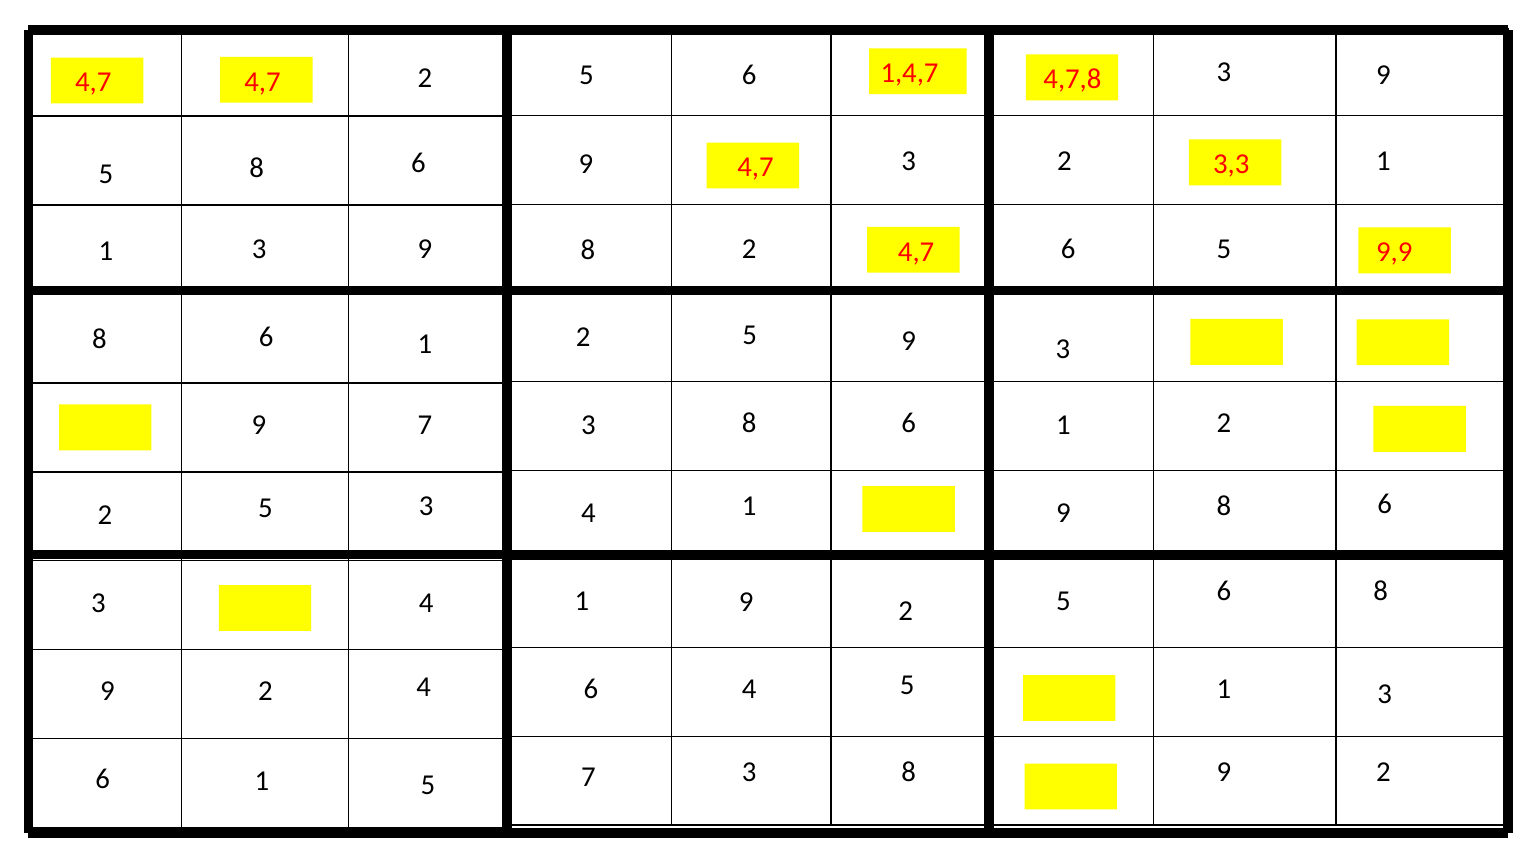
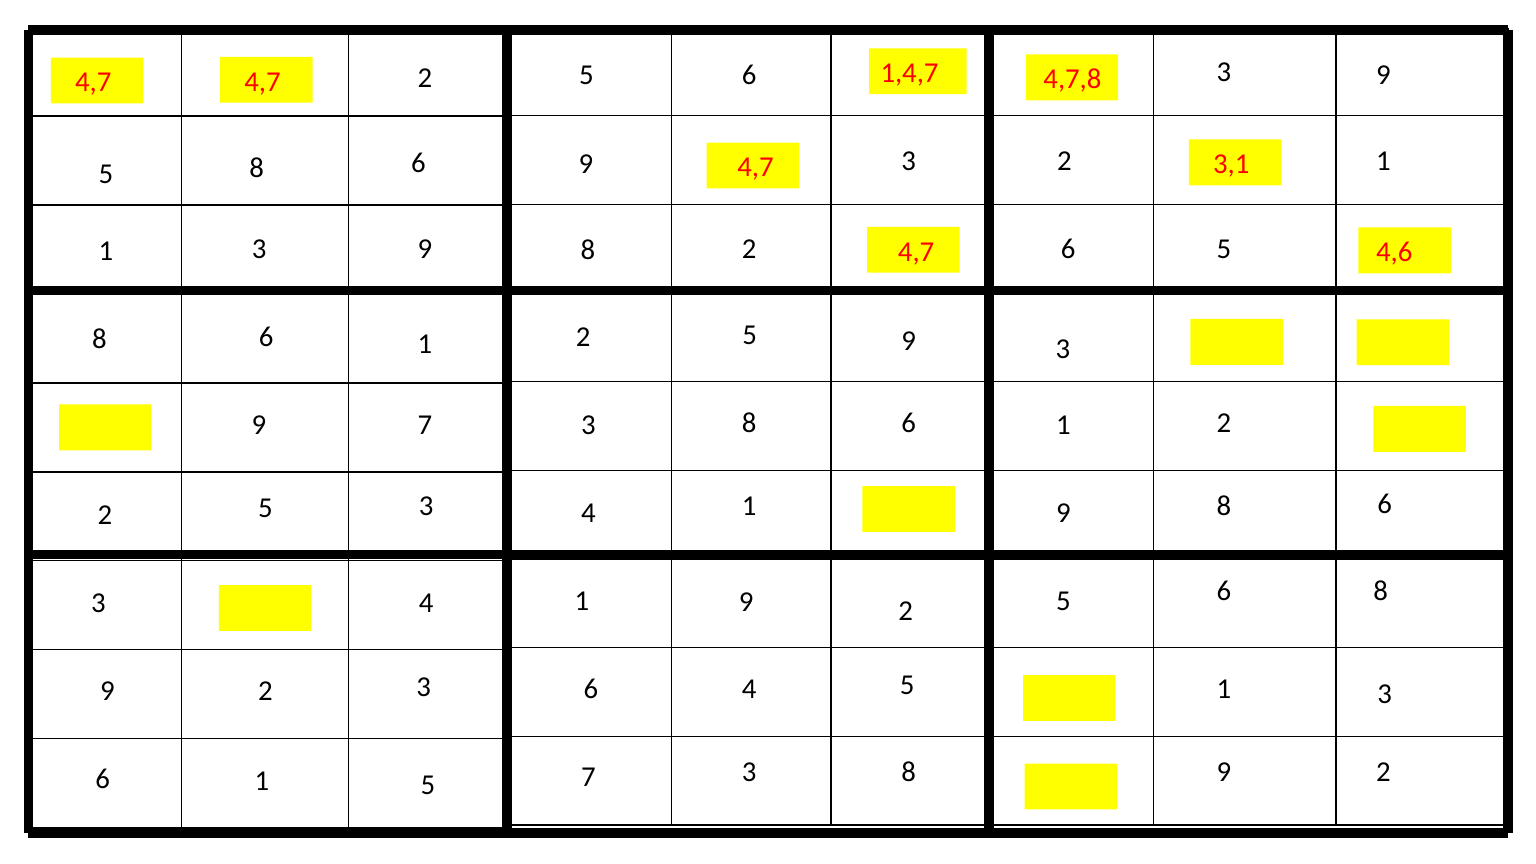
3,3: 3,3 -> 3,1 (1231, 164)
9,9: 9,9 -> 4,6 (1394, 252)
4: 4 -> 3 (424, 687)
